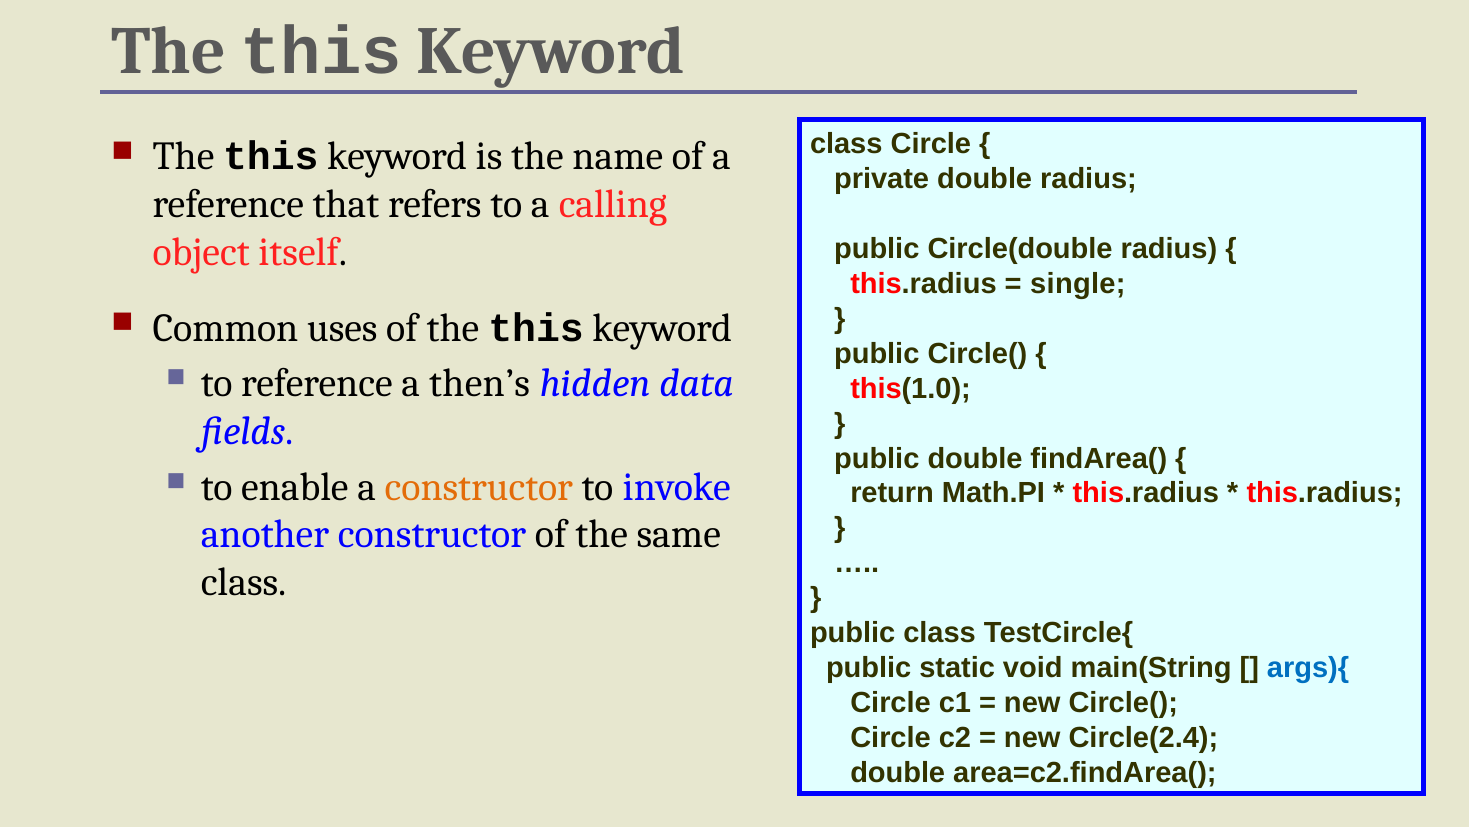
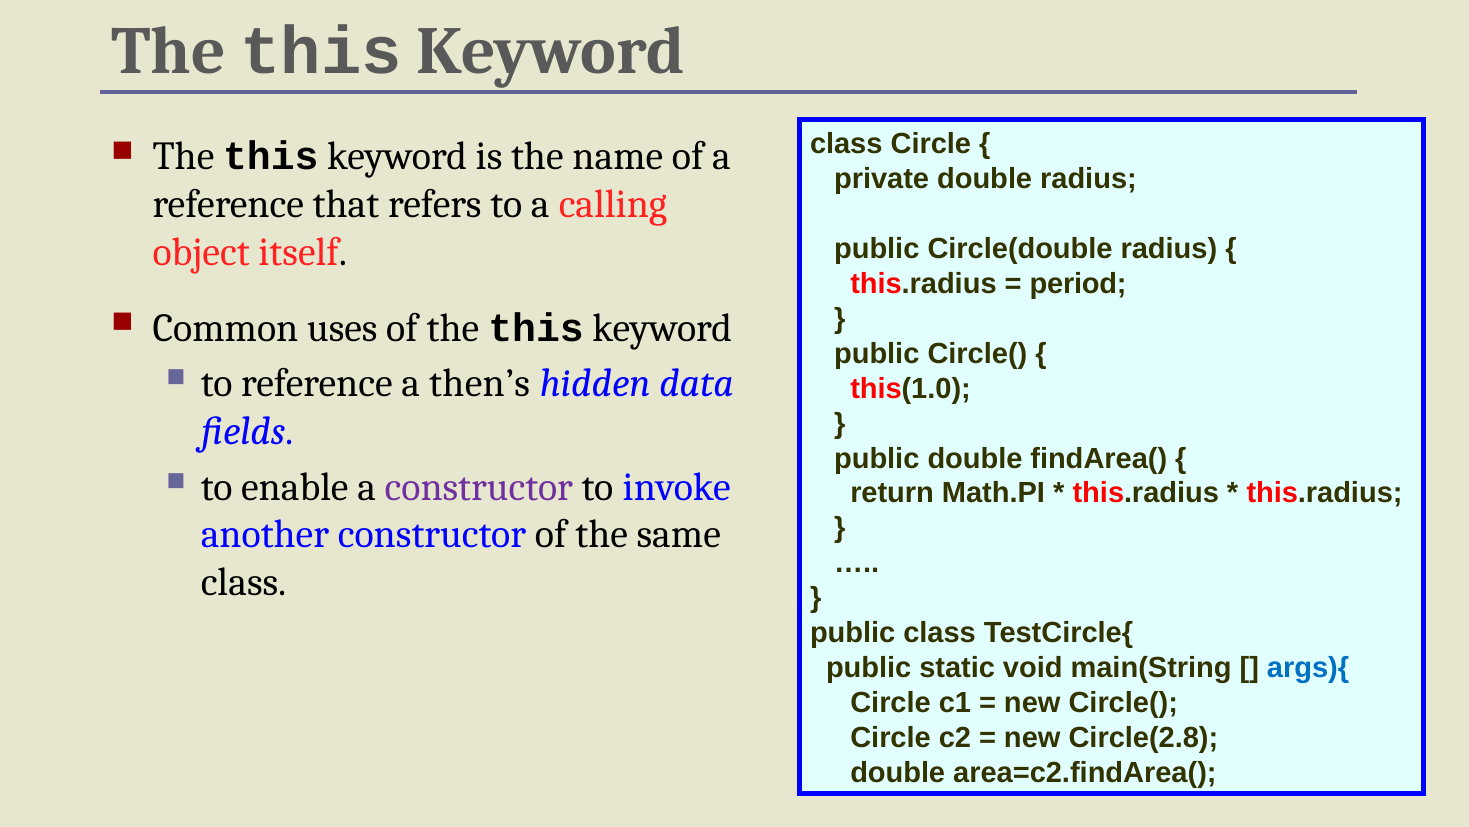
single: single -> period (1078, 284)
constructor colour: orange -> purple (479, 487)
Circle(2.4: Circle(2.4 -> Circle(2.8 (1143, 737)
